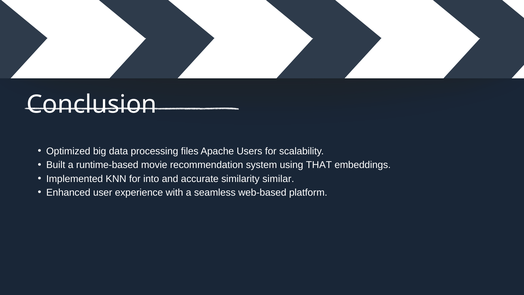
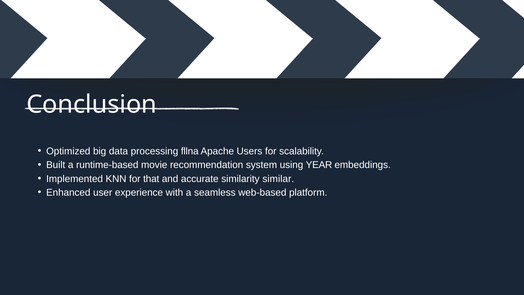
files: files -> fllna (190, 151)
THAT: THAT -> YEAR (319, 165)
into: into -> that (151, 179)
